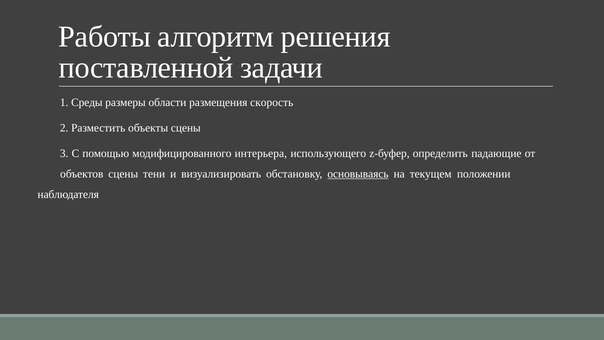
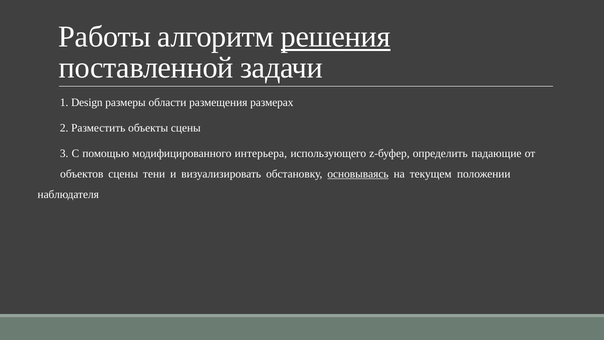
решения underline: none -> present (336, 37)
Среды: Среды -> Design (87, 103)
скорость: скорость -> размерах (272, 103)
